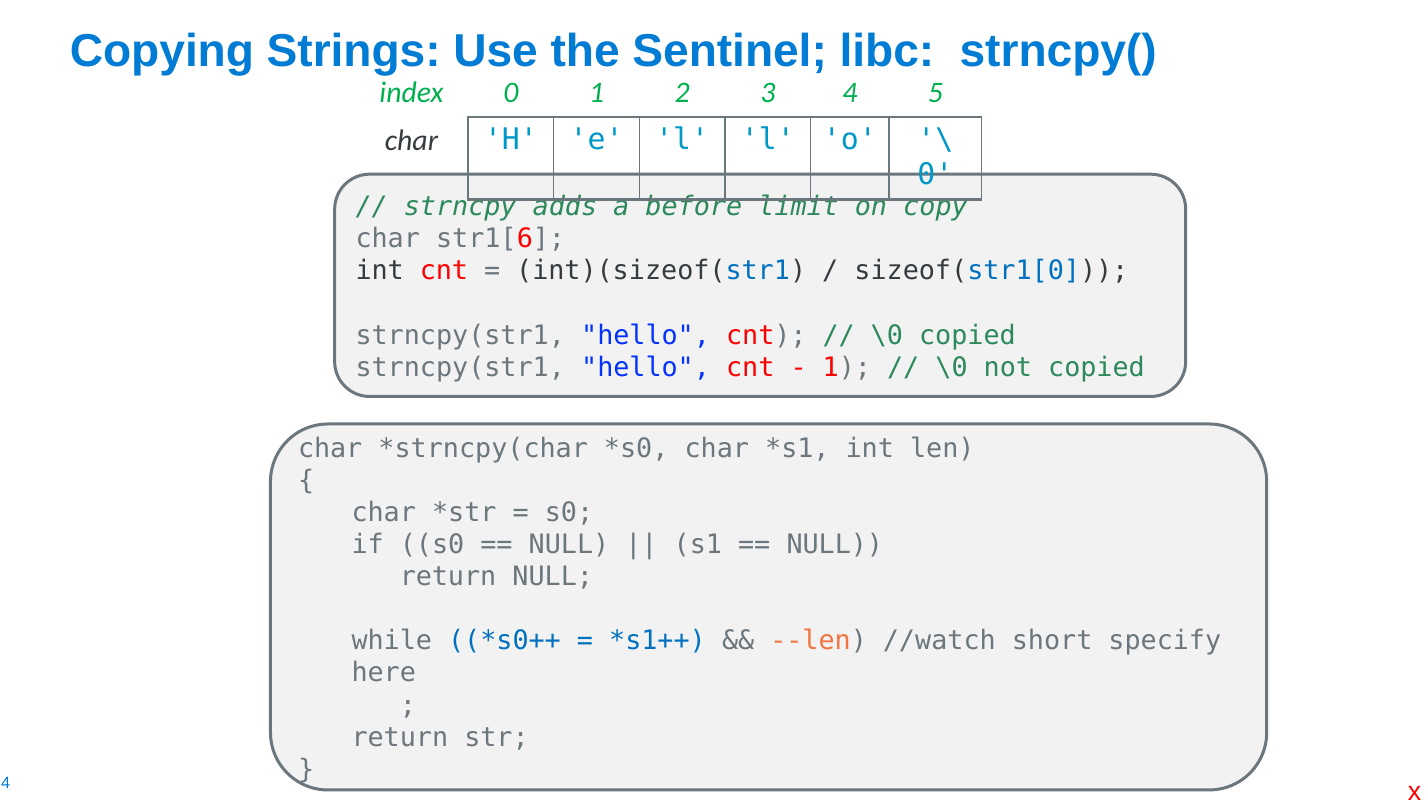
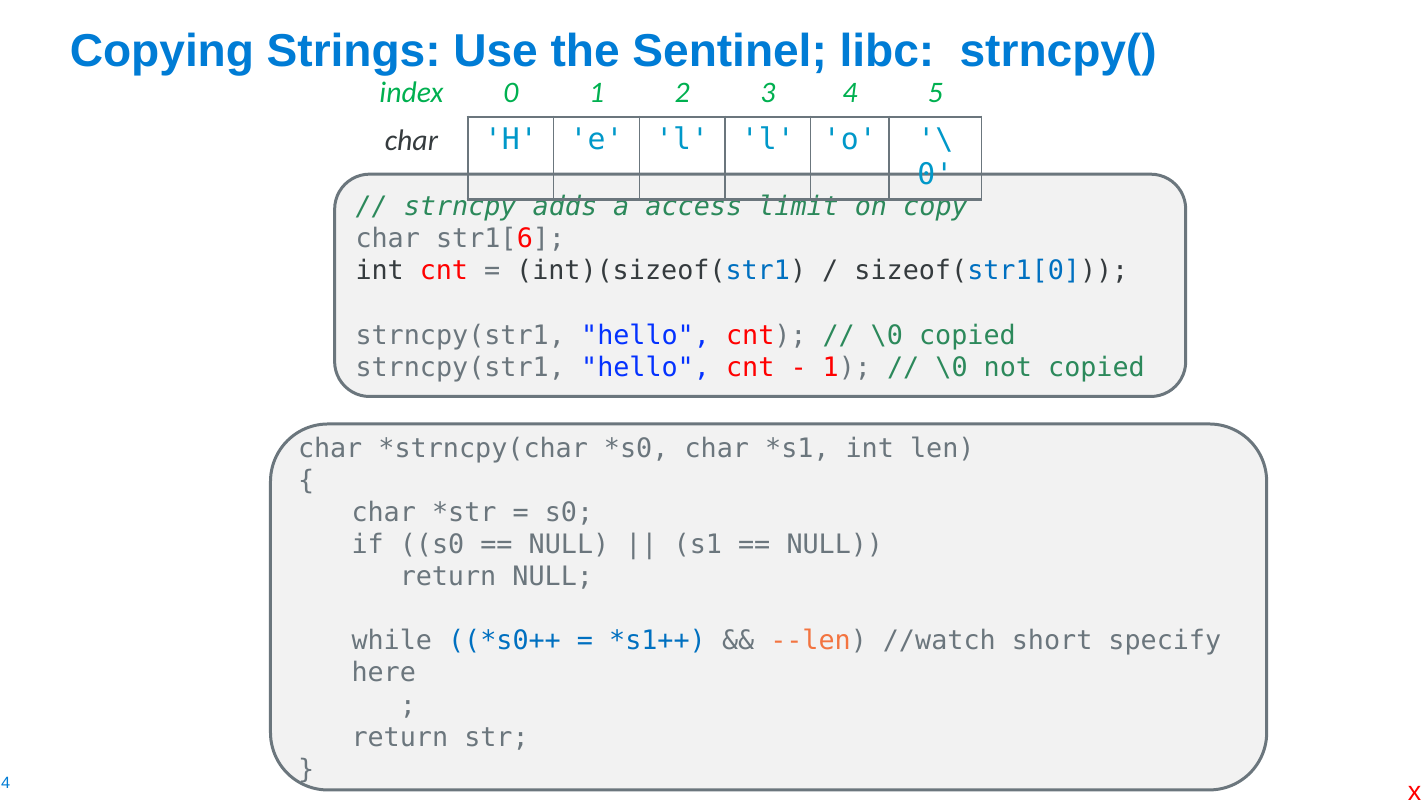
before: before -> access (694, 207)
